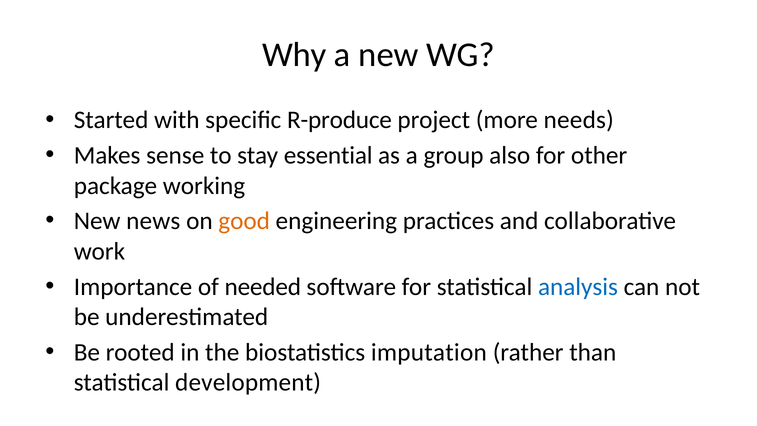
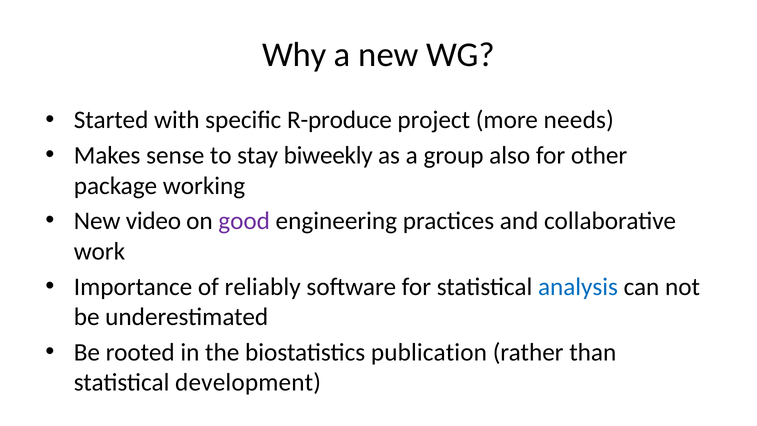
essential: essential -> biweekly (328, 155)
news: news -> video (153, 221)
good colour: orange -> purple (244, 221)
needed: needed -> reliably (263, 287)
imputation: imputation -> publication (429, 352)
